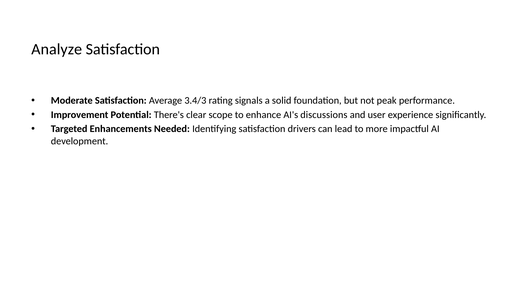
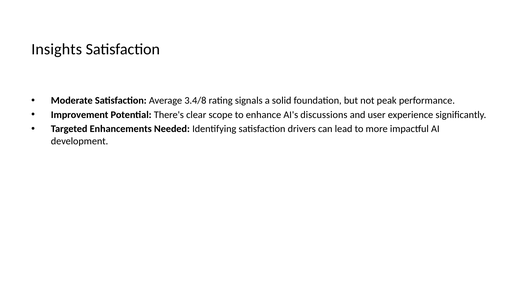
Analyze: Analyze -> Insights (57, 49)
3.4/3: 3.4/3 -> 3.4/8 (195, 101)
